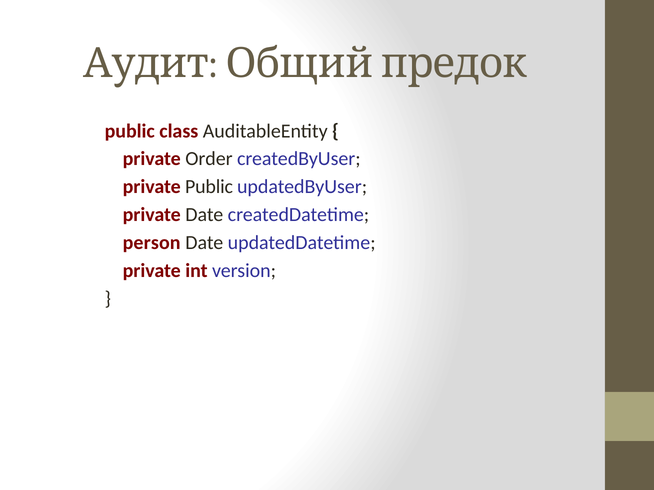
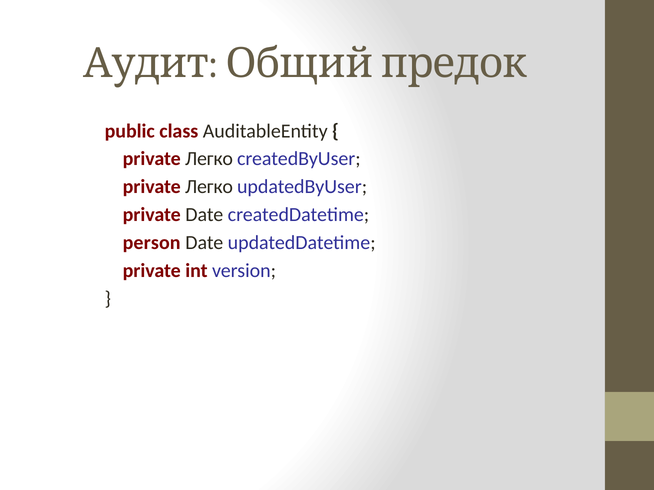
Order: Order -> Легко (209, 159)
Public: Public -> Легко (209, 187)
